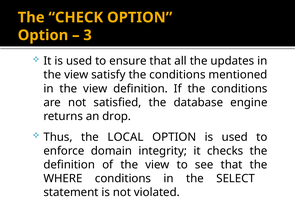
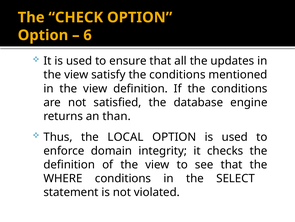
3: 3 -> 6 (88, 35)
drop: drop -> than (117, 116)
